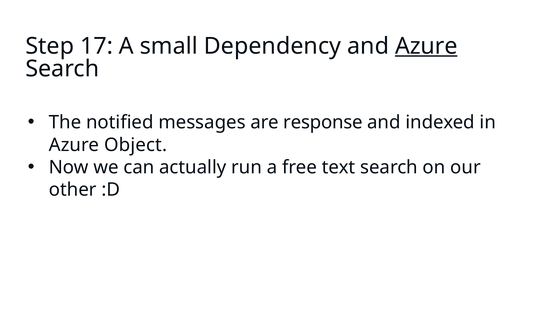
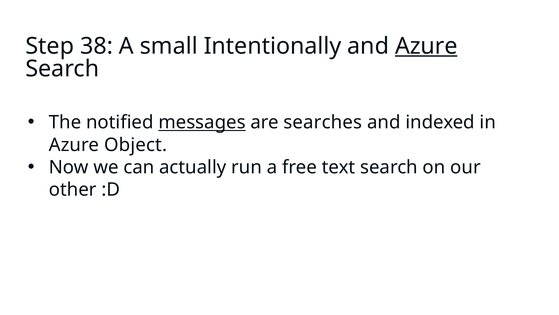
17: 17 -> 38 (96, 46)
Dependency: Dependency -> Intentionally (273, 46)
messages underline: none -> present (202, 122)
response: response -> searches (323, 122)
